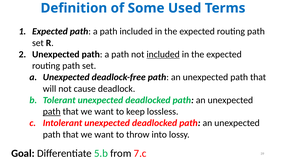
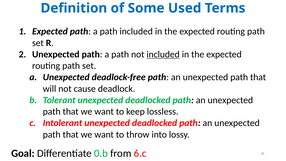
path underline: present -> none (52, 111)
5.b: 5.b -> 0.b (101, 153)
7.c: 7.c -> 6.c (140, 153)
